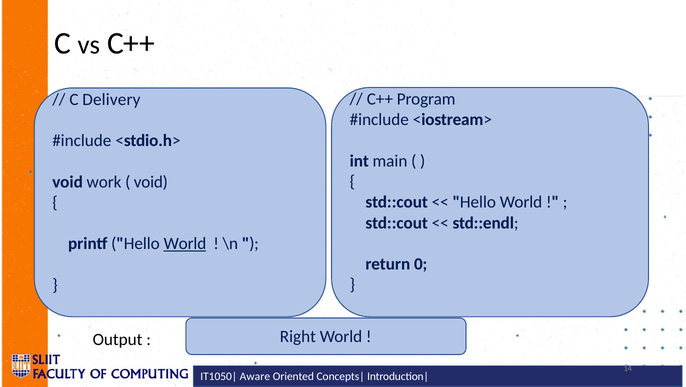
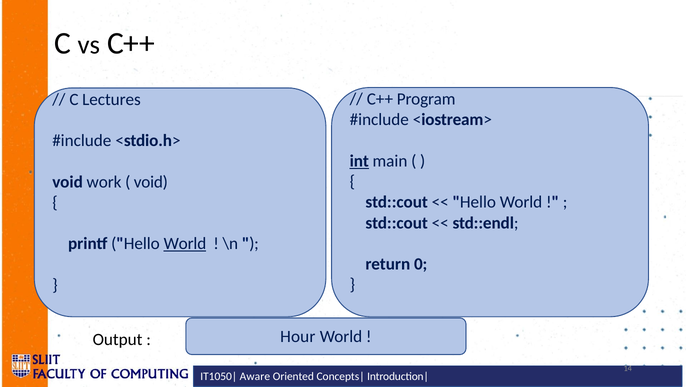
Delivery: Delivery -> Lectures (111, 99)
int underline: none -> present (359, 161)
Right: Right -> Hour (298, 336)
